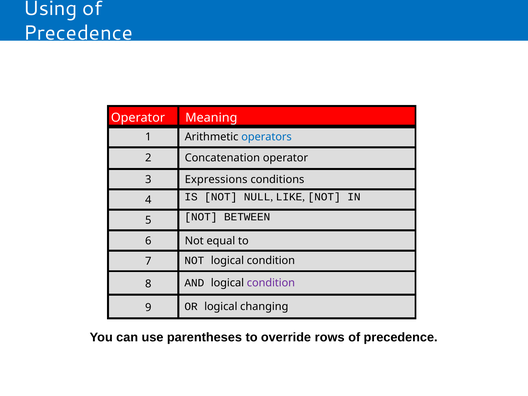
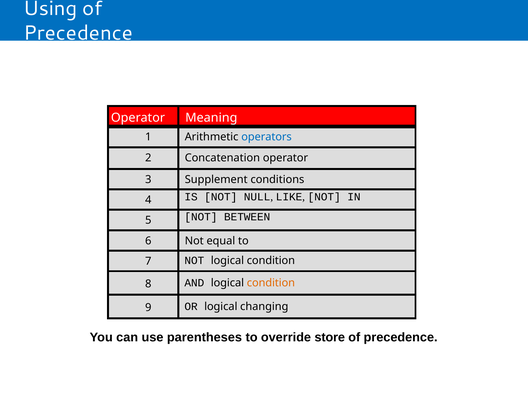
Expressions: Expressions -> Supplement (216, 179)
condition colour: purple -> orange (271, 283)
rows: rows -> store (330, 337)
